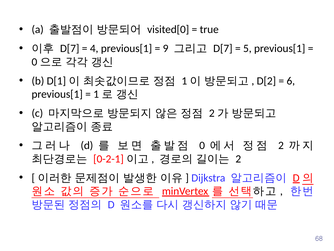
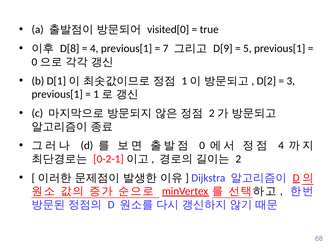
D[7: D[7 -> D[8 (70, 48)
9: 9 -> 7 (166, 48)
D[7: D[7 -> D[9 (223, 48)
6: 6 -> 3 (291, 81)
2: 2 -> 4 (281, 145)
